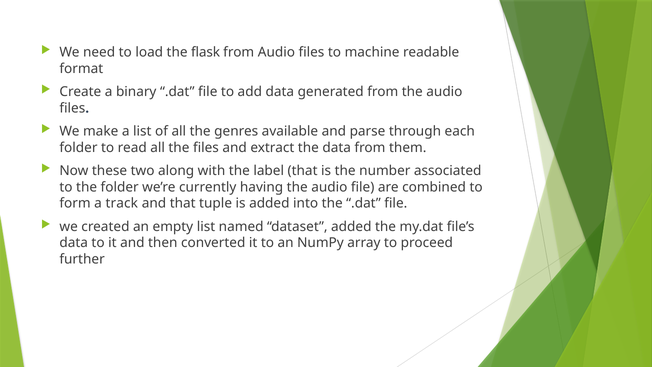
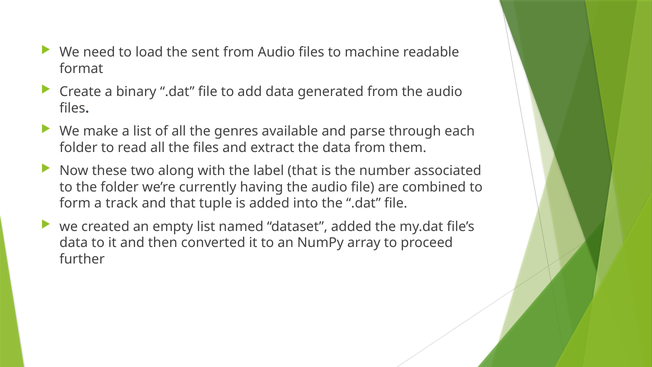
flask: flask -> sent (205, 52)
